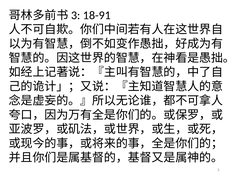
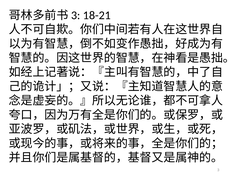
18-91: 18-91 -> 18-21 (97, 15)
